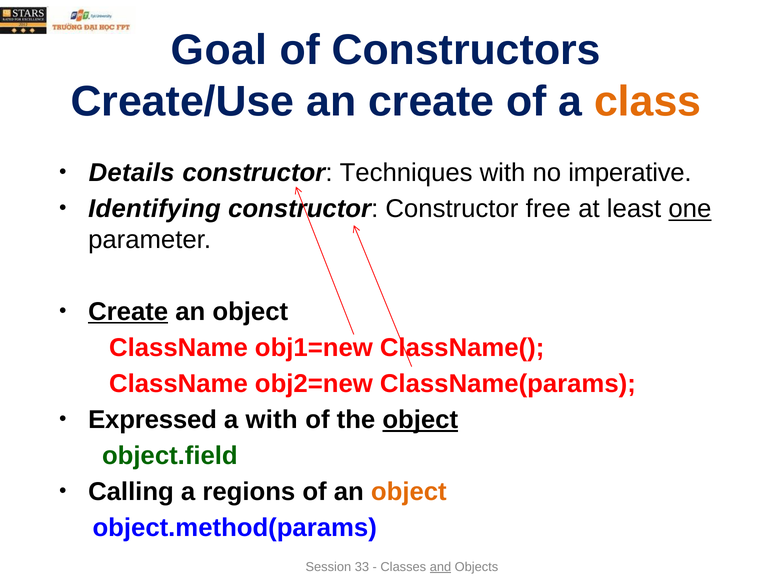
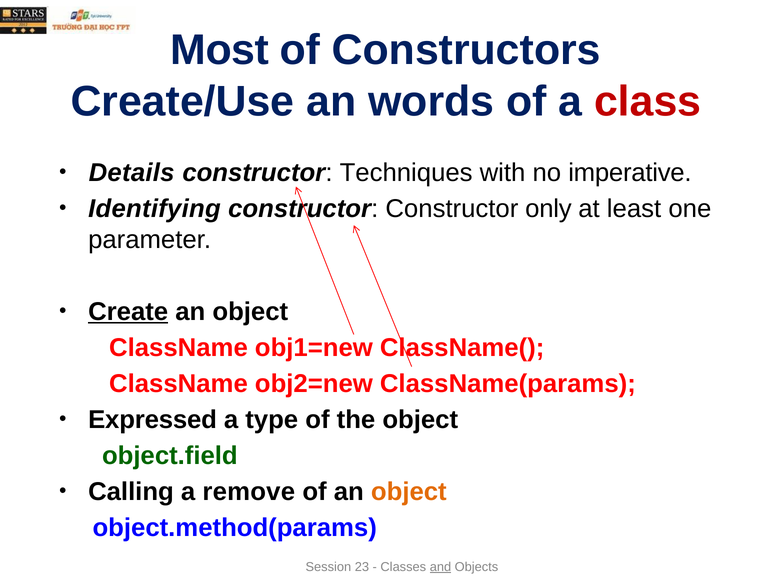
Goal: Goal -> Most (220, 50)
an create: create -> words (431, 101)
class colour: orange -> red (648, 101)
free: free -> only (548, 209)
one underline: present -> none (690, 209)
a with: with -> type (272, 420)
object underline: present -> none (420, 420)
regions: regions -> remove (249, 492)
33: 33 -> 23 (362, 567)
